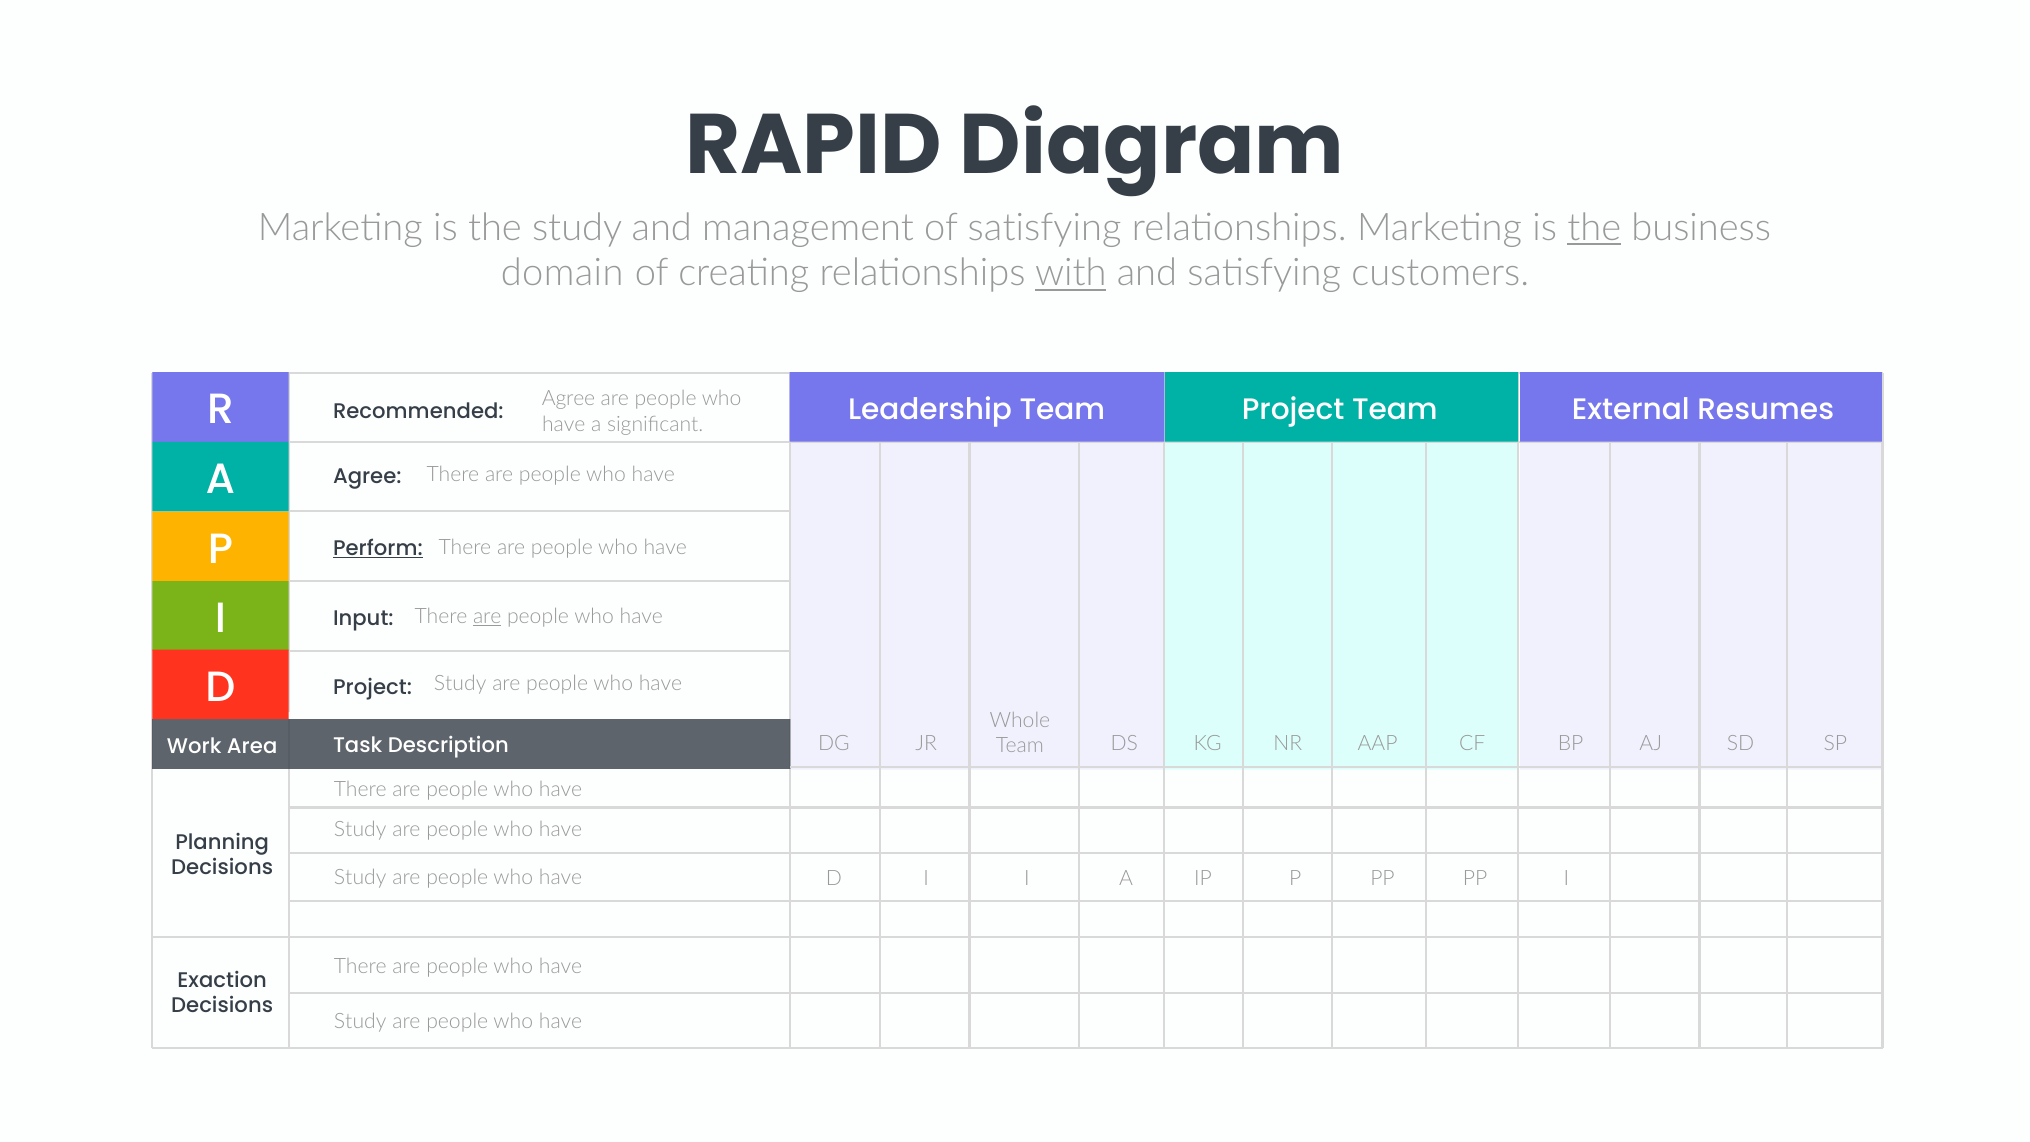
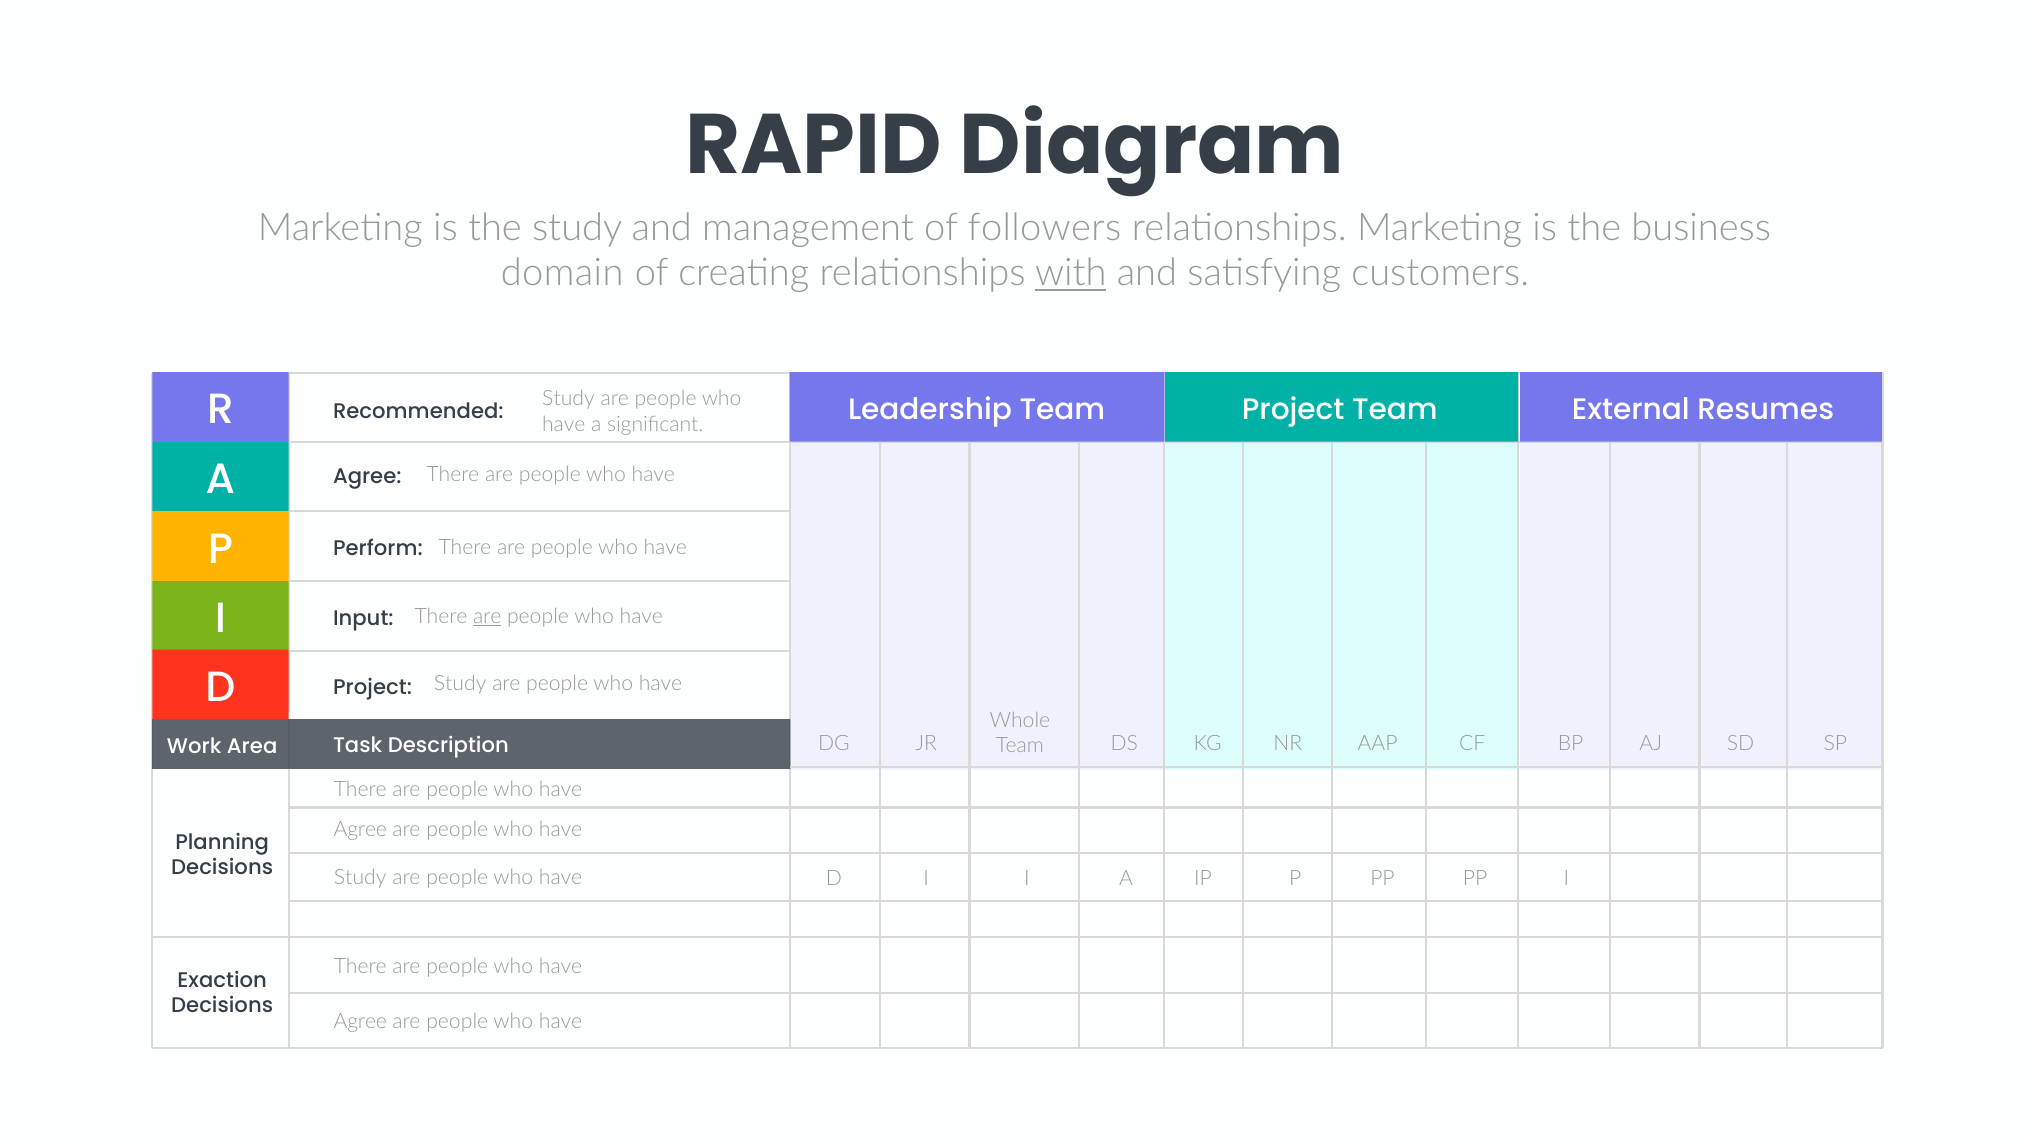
of satisfying: satisfying -> followers (1045, 228)
the underline: present -> none (1594, 228)
Agree: Agree -> Study (568, 399)
Perform underline: present -> none (378, 549)
Study: Study -> Agree (360, 830)
Study: Study -> Agree (360, 1021)
